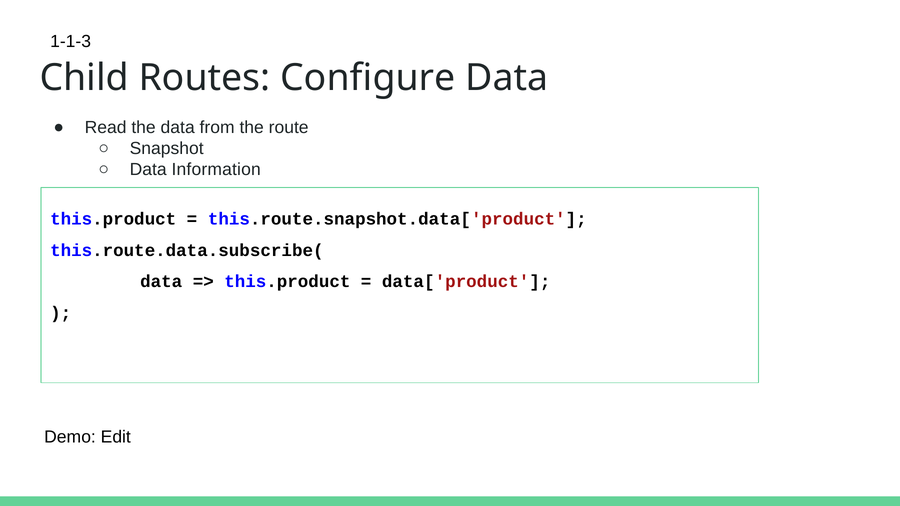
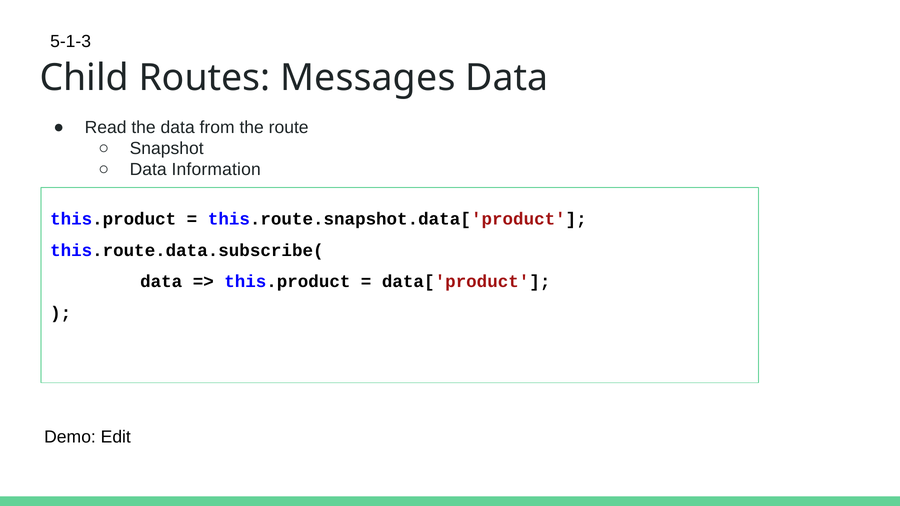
1-1-3: 1-1-3 -> 5-1-3 (71, 42)
Configure: Configure -> Messages (368, 78)
